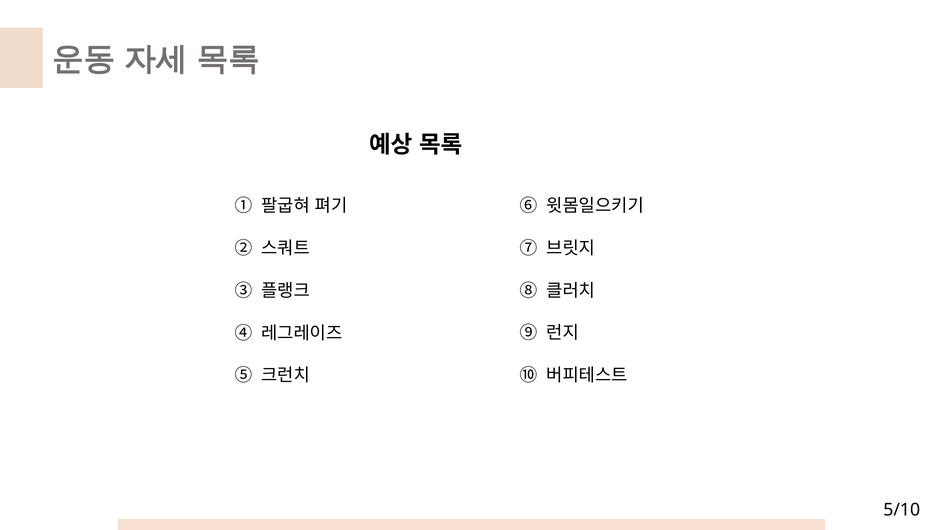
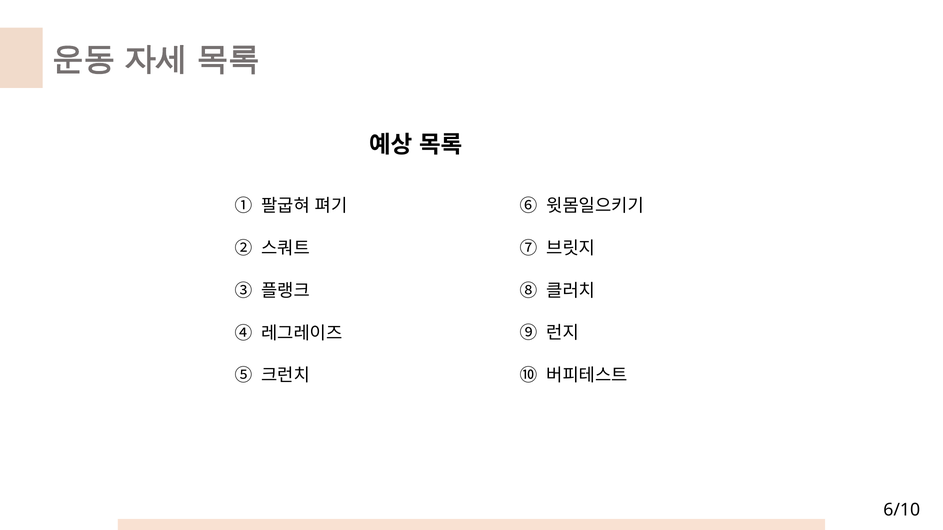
5/10: 5/10 -> 6/10 (902, 510)
